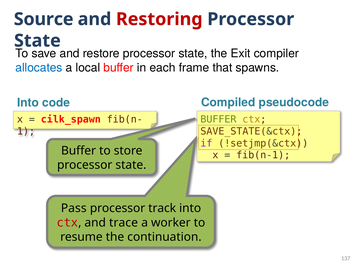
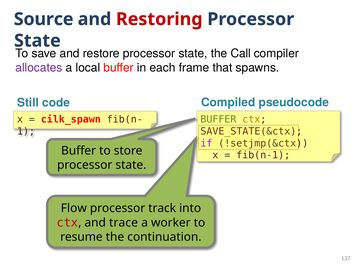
Exit: Exit -> Call (241, 53)
allocates colour: blue -> purple (39, 68)
Into: Into -> Still (28, 102)
Pass: Pass -> Flow (74, 208)
